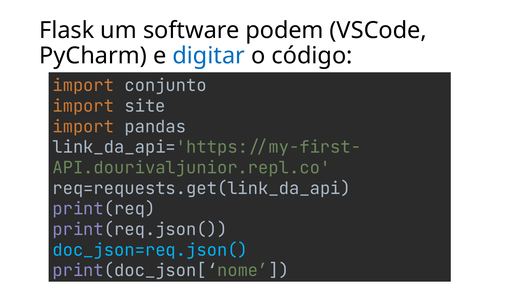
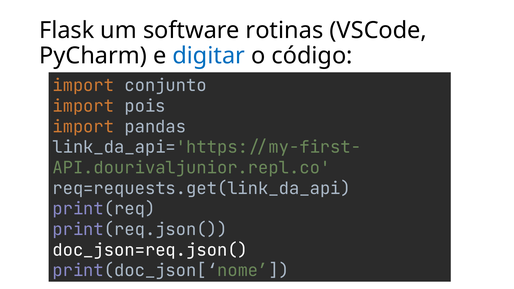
podem: podem -> rotinas (285, 30)
site: site -> pois (145, 106)
doc_json=req.json( colour: light blue -> white (150, 250)
